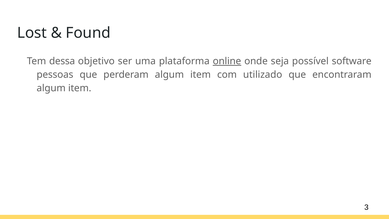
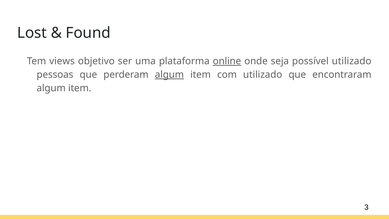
dessa: dessa -> views (62, 61)
possível software: software -> utilizado (352, 61)
algum underline: none -> present (169, 75)
